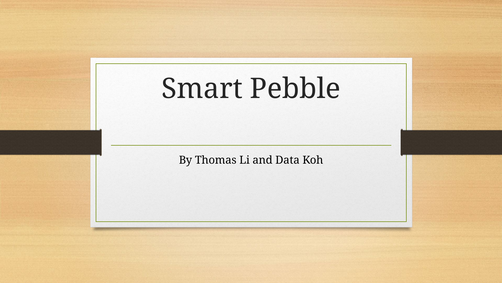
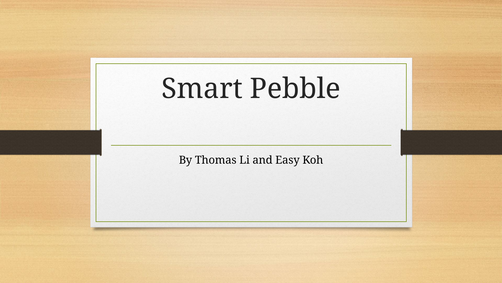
Data: Data -> Easy (288, 160)
